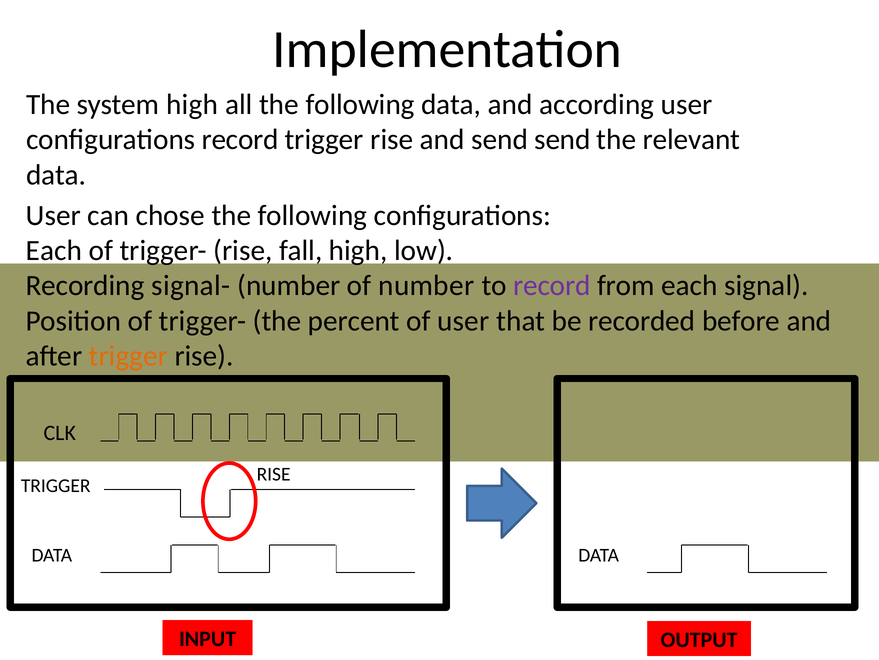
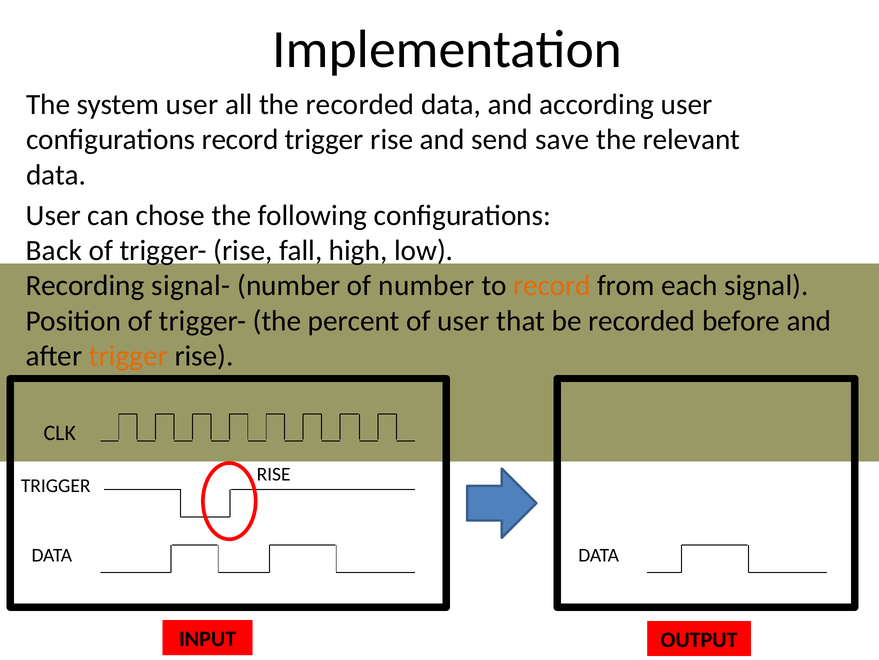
system high: high -> user (192, 104)
all the following: following -> recorded (360, 104)
send send: send -> save (562, 140)
Each: Each -> Back (54, 250)
record colour: purple -> orange (552, 285)
